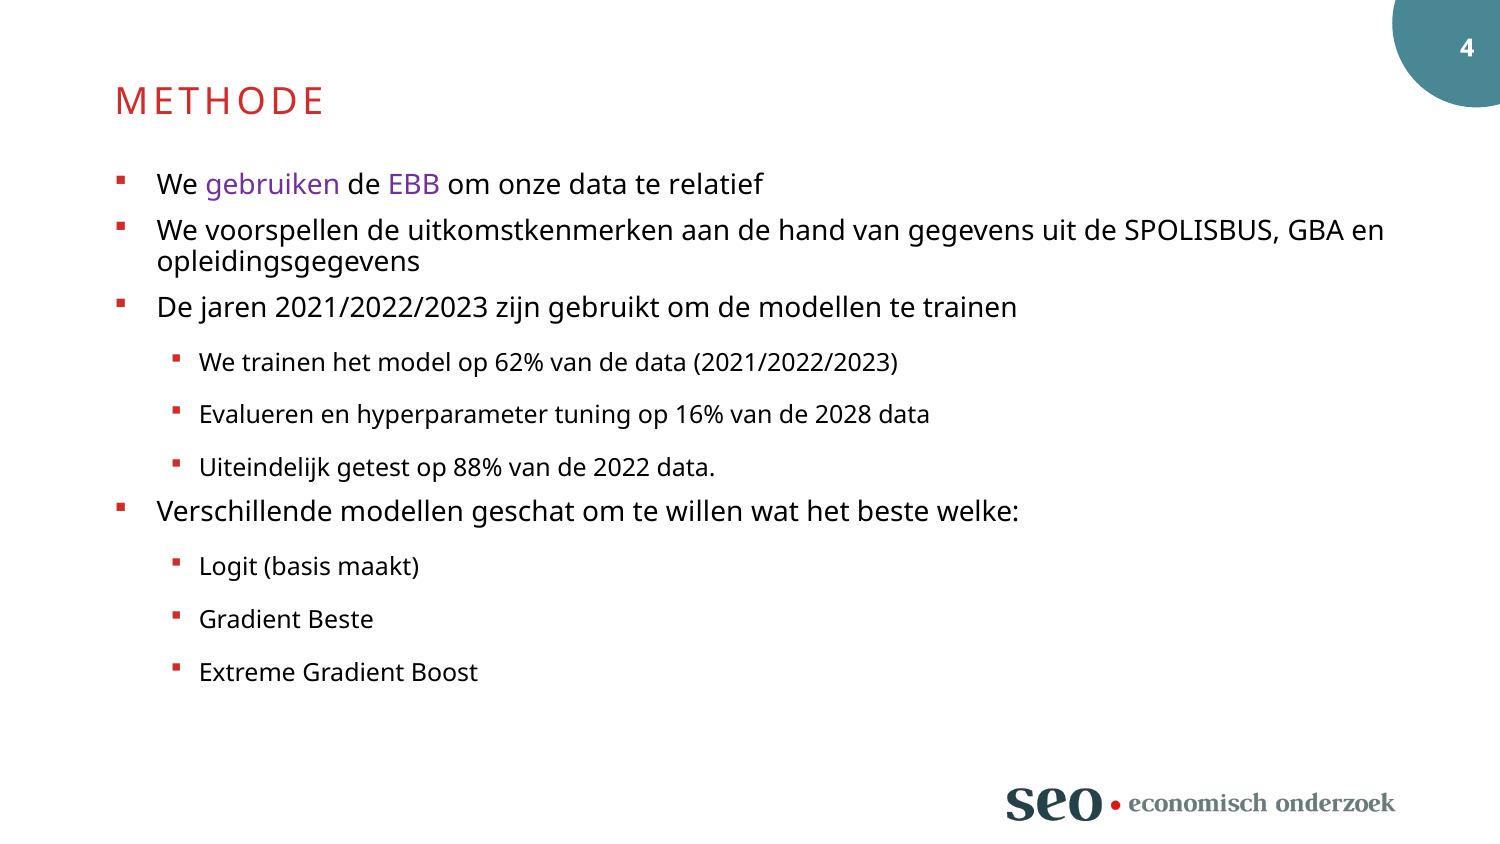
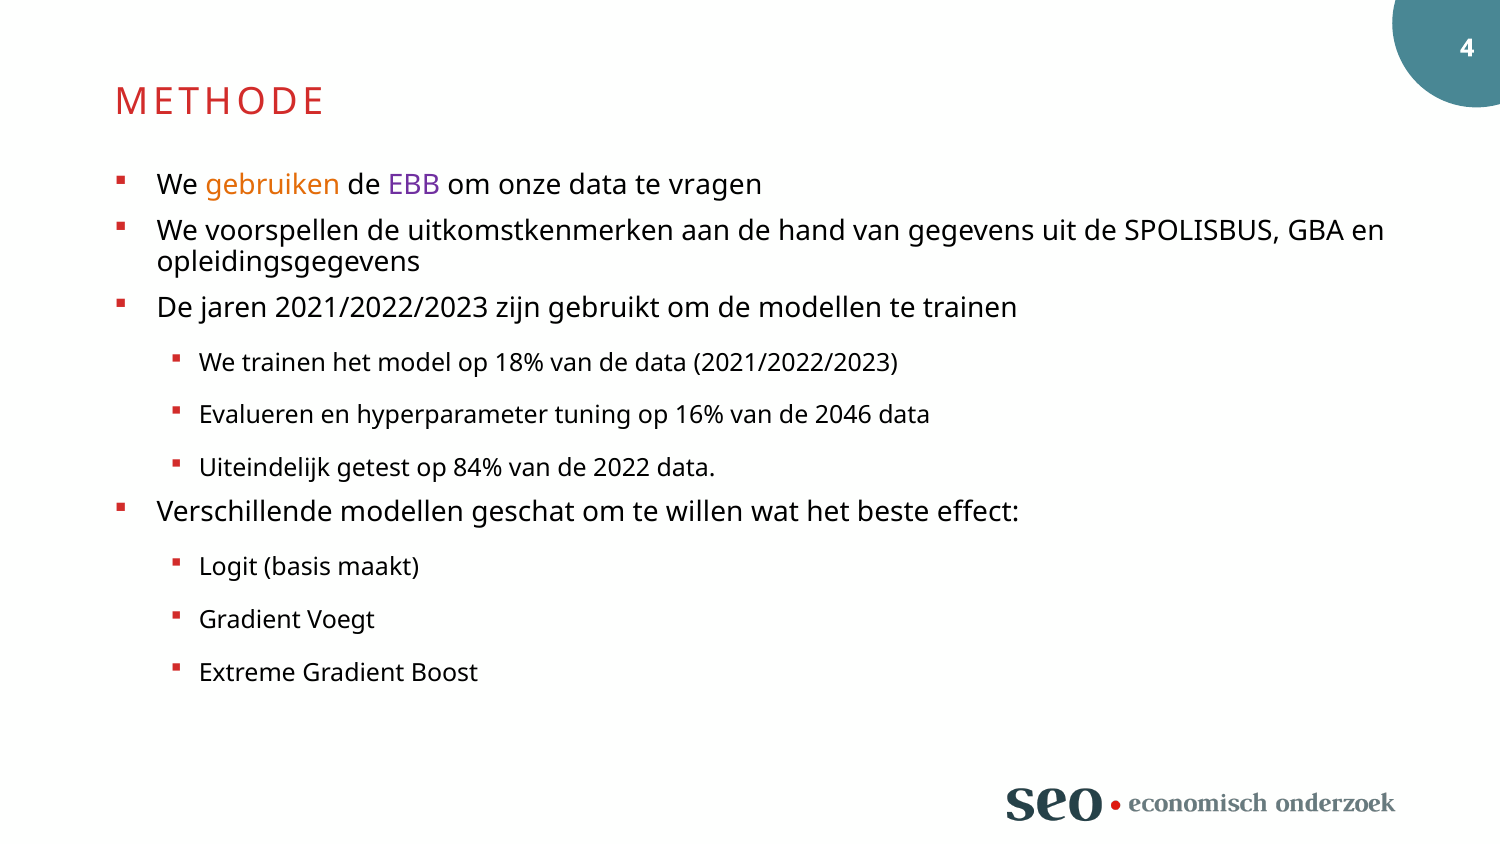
gebruiken colour: purple -> orange (273, 186)
relatief: relatief -> vragen (716, 186)
62%: 62% -> 18% (519, 363)
2028: 2028 -> 2046 (843, 416)
88%: 88% -> 84% (478, 468)
welke: welke -> effect (978, 512)
Gradient Beste: Beste -> Voegt (341, 620)
